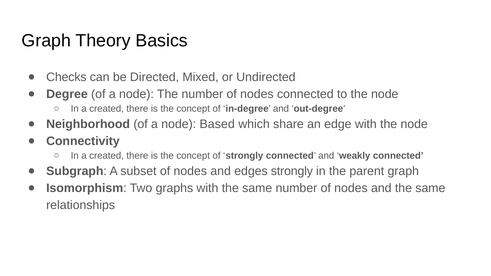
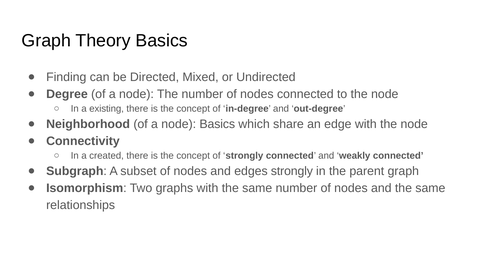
Checks: Checks -> Finding (66, 77)
created: created -> existing (107, 109)
node Based: Based -> Basics (217, 124)
